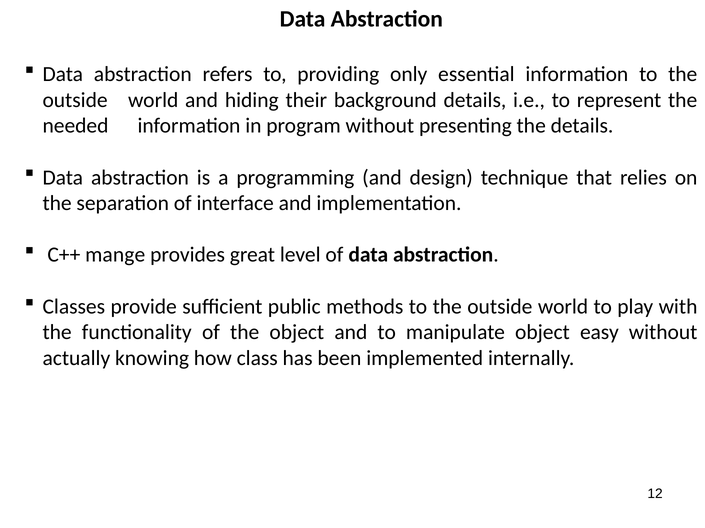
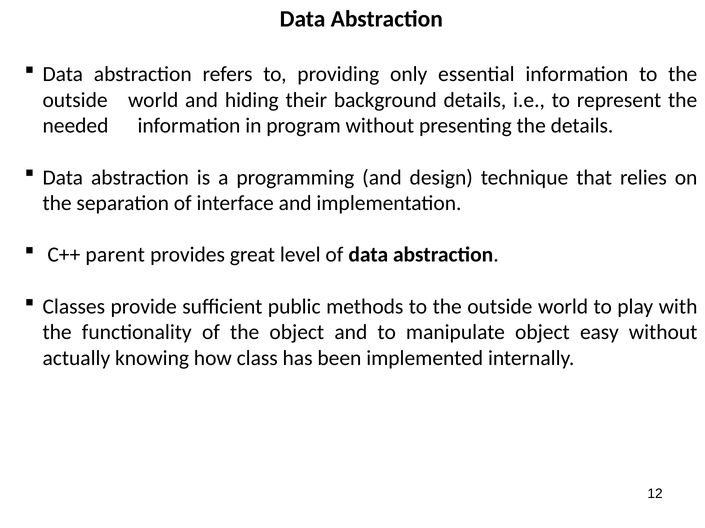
mange: mange -> parent (115, 255)
